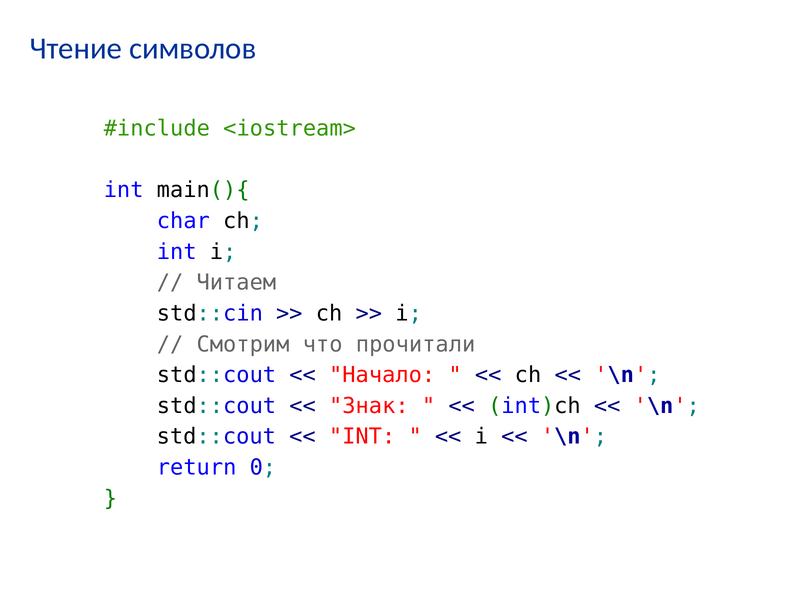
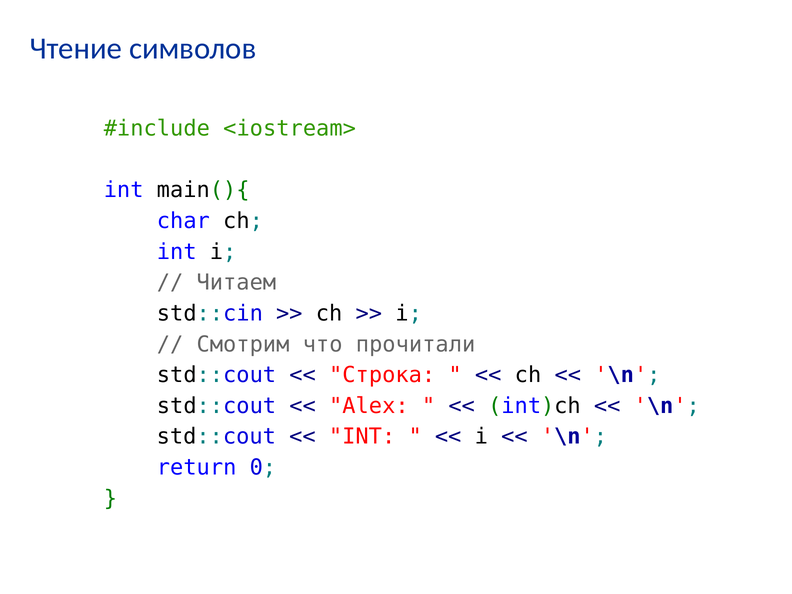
Начало: Начало -> Строка (382, 375)
Знак: Знак -> Alex (369, 406)
